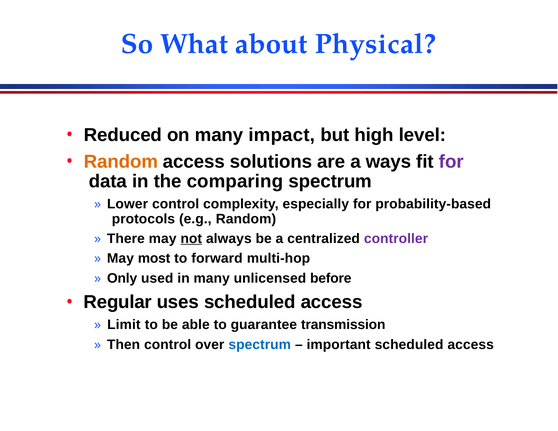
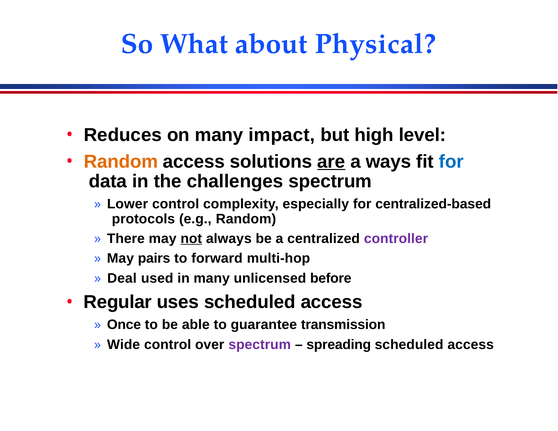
Reduced: Reduced -> Reduces (123, 135)
are underline: none -> present (331, 162)
for colour: purple -> blue (451, 162)
comparing: comparing -> challenges (235, 181)
probability-based: probability-based -> centralized-based (433, 204)
most: most -> pairs (154, 258)
Only: Only -> Deal (122, 278)
Limit: Limit -> Once (124, 325)
Then: Then -> Wide (124, 345)
spectrum colour: blue -> purple (260, 345)
important: important -> spreading (339, 345)
